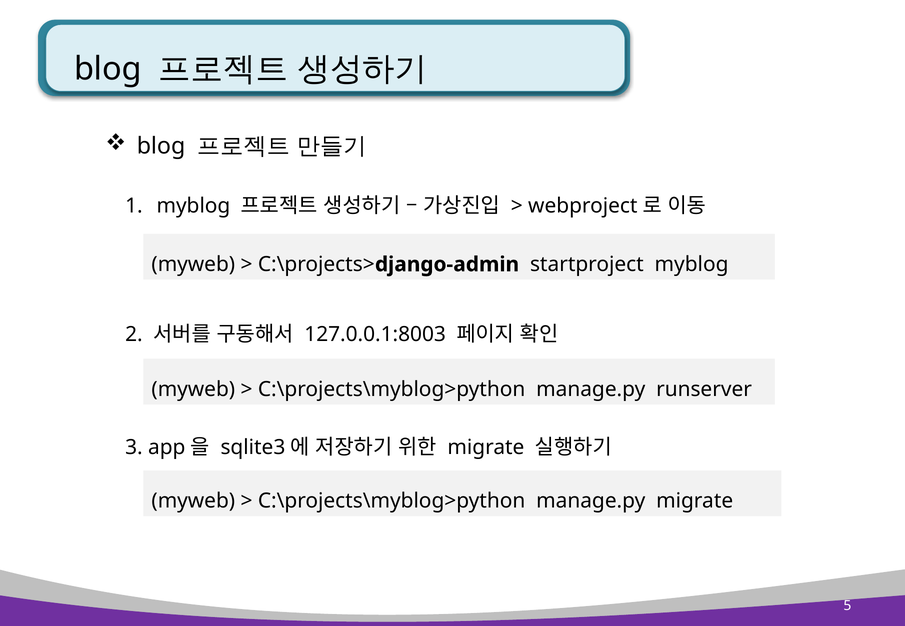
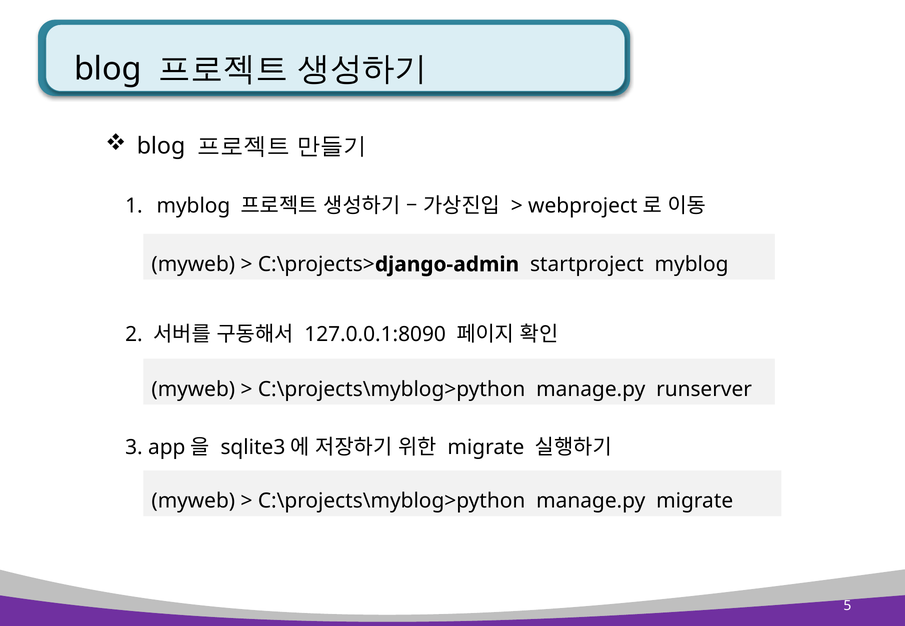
127.0.0.1:8003: 127.0.0.1:8003 -> 127.0.0.1:8090 (375, 335)
